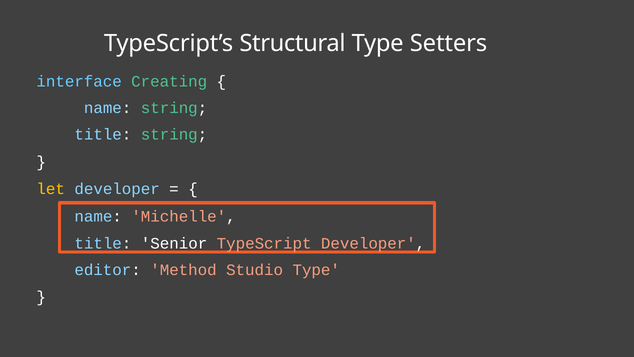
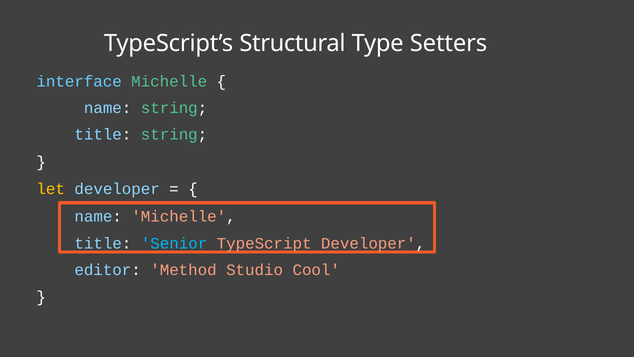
interface Creating: Creating -> Michelle (169, 81)
Senior colour: white -> light blue (174, 243)
Studio Type: Type -> Cool (316, 270)
